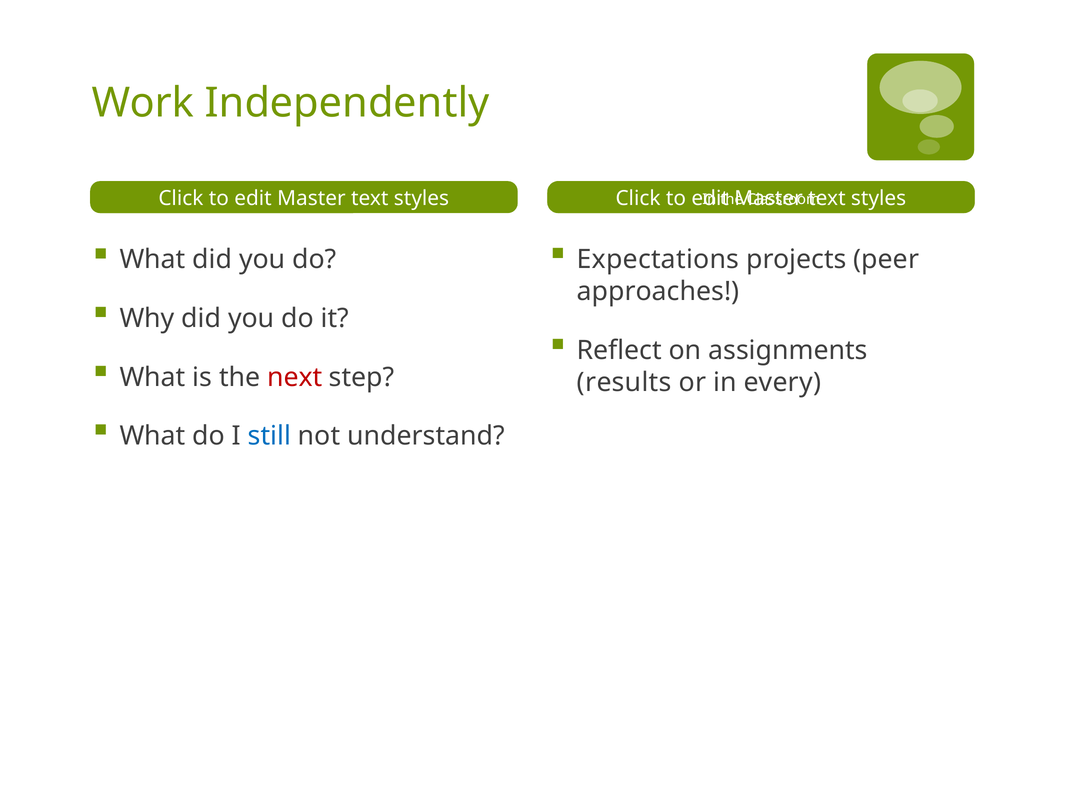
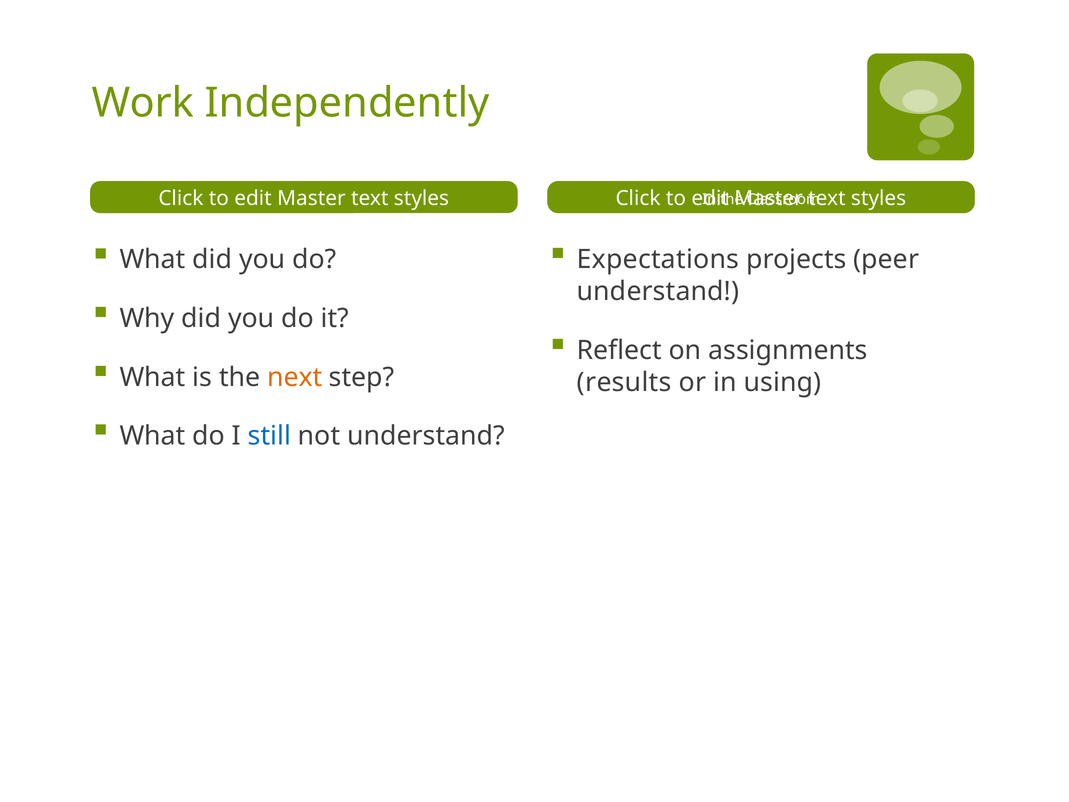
approaches: approaches -> understand (658, 291)
next colour: red -> orange (295, 377)
every: every -> using (782, 382)
